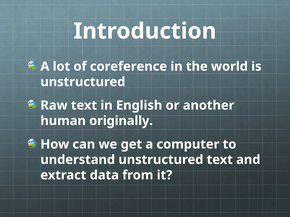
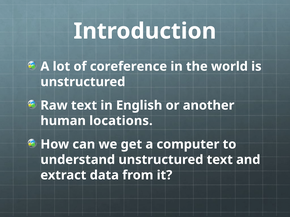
originally: originally -> locations (121, 121)
